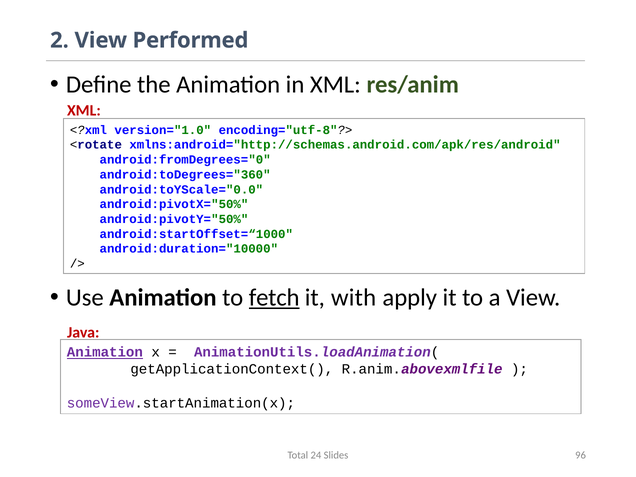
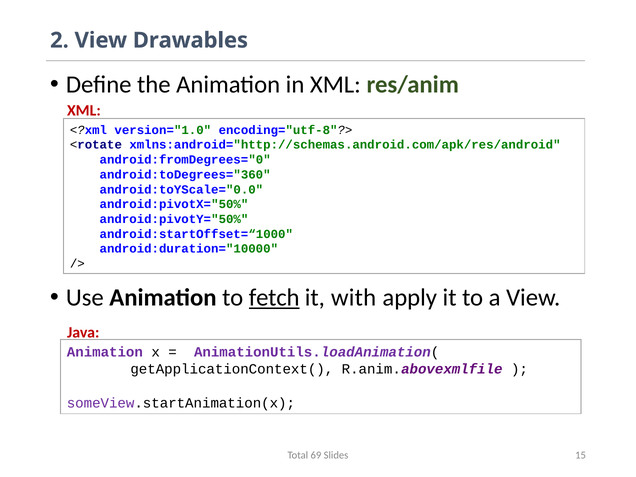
Performed: Performed -> Drawables (190, 40)
Animation underline: present -> none (105, 352)
24: 24 -> 69 (316, 455)
96: 96 -> 15 (581, 455)
